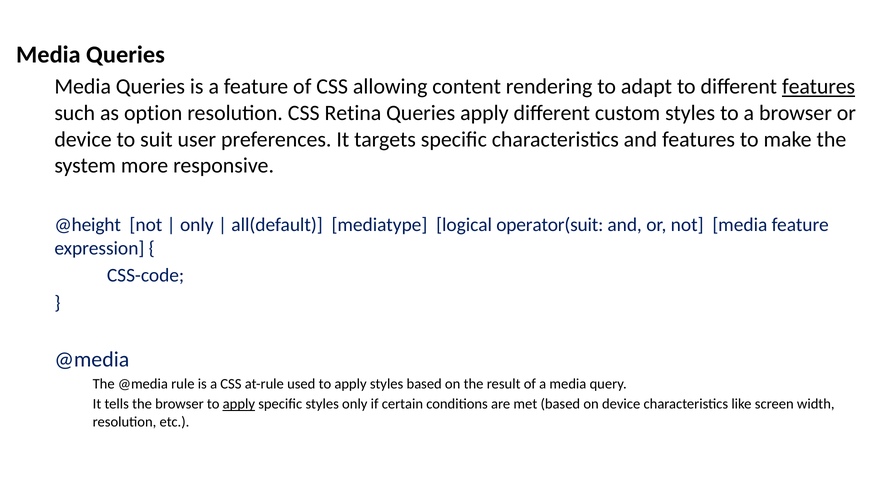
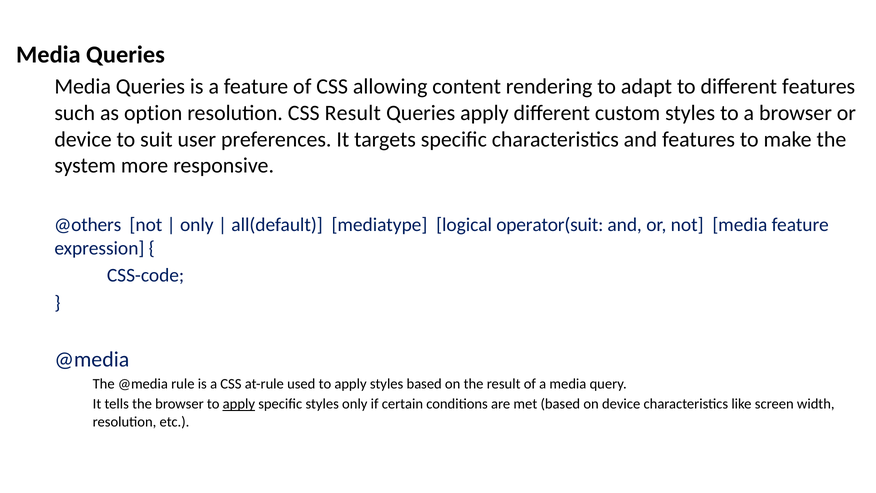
features underline: present -> none (819, 87)
CSS Retina: Retina -> Result (353, 113)
@height: @height -> @others (88, 225)
